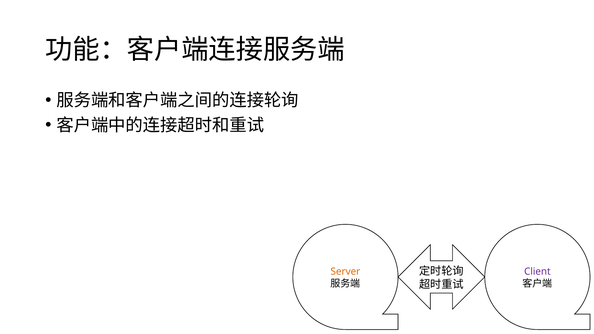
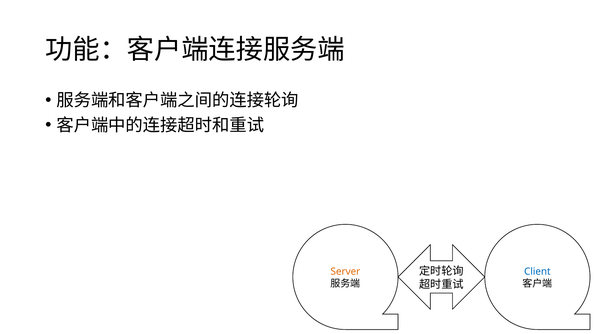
Client colour: purple -> blue (537, 272)
